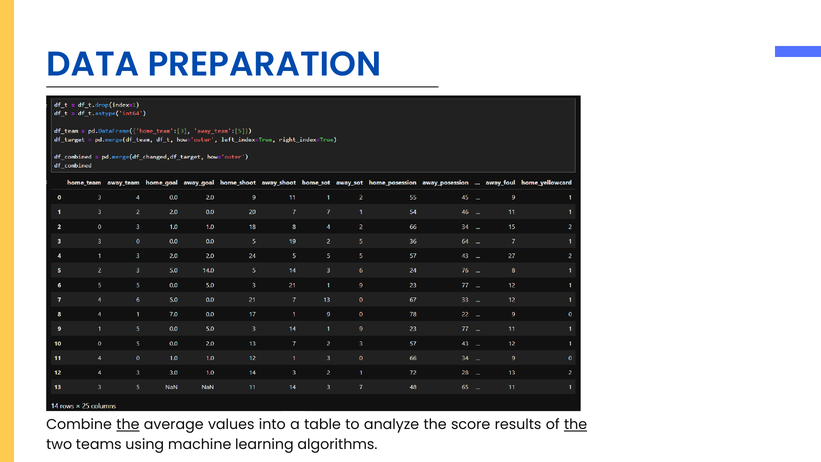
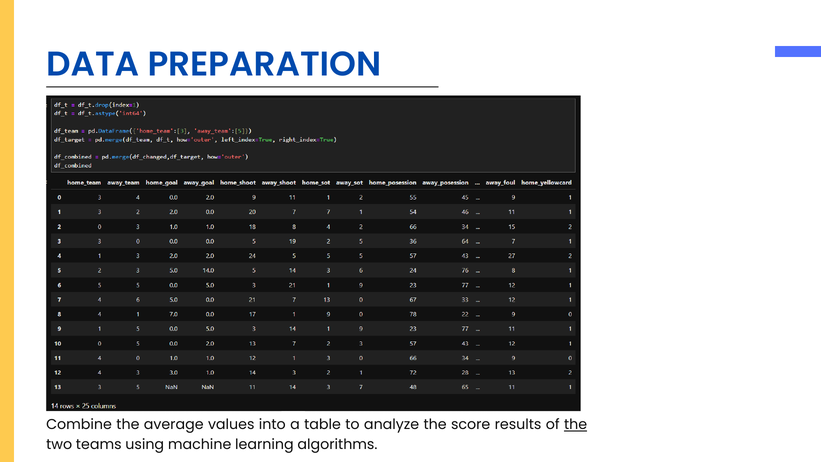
the underline: present -> none (128, 425)
